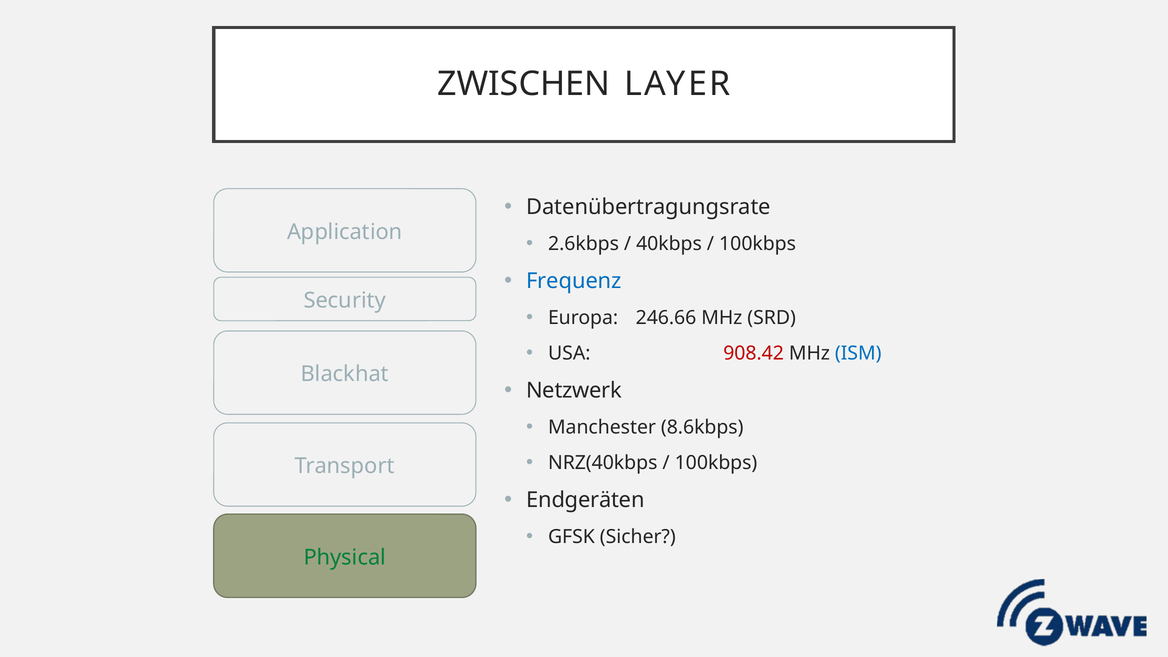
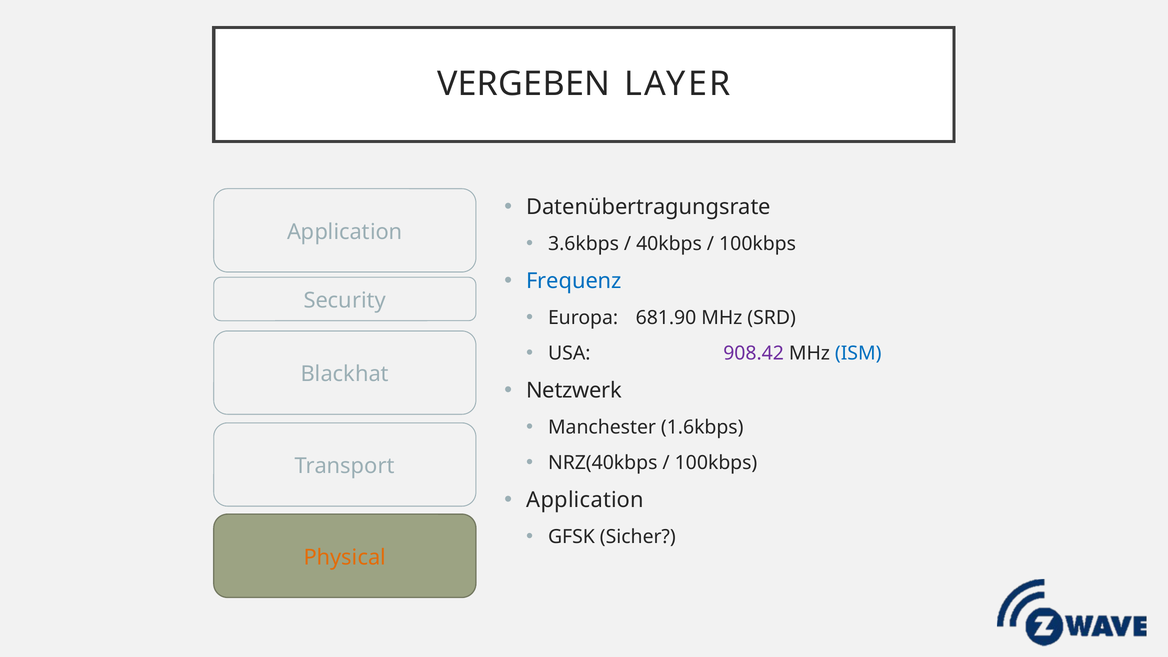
ZWISCHEN: ZWISCHEN -> VERGEBEN (524, 84)
2.6kbps: 2.6kbps -> 3.6kbps (584, 244)
246.66: 246.66 -> 681.90 (666, 318)
908.42 colour: red -> purple (754, 353)
8.6kbps: 8.6kbps -> 1.6kbps (702, 427)
Endgeräten: Endgeräten -> Application (585, 500)
Physical colour: green -> orange (345, 557)
